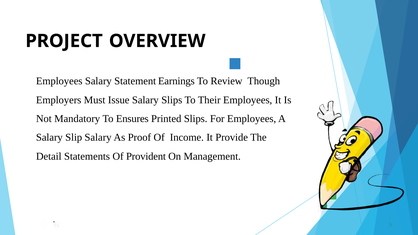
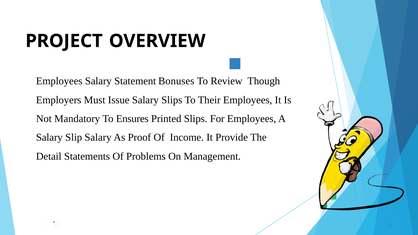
Earnings: Earnings -> Bonuses (176, 81)
Provident: Provident -> Problems (146, 156)
